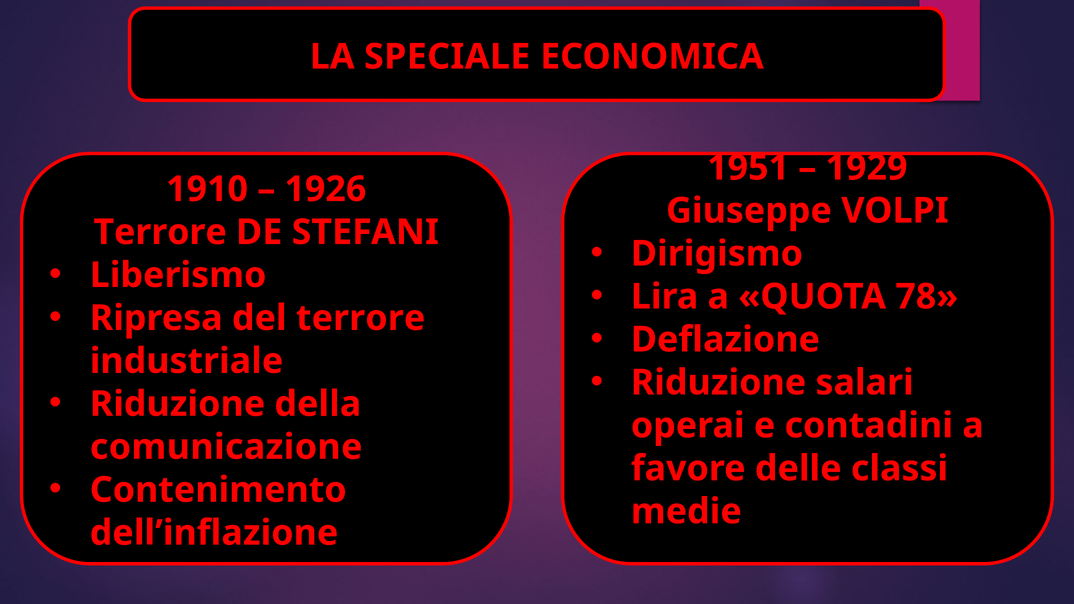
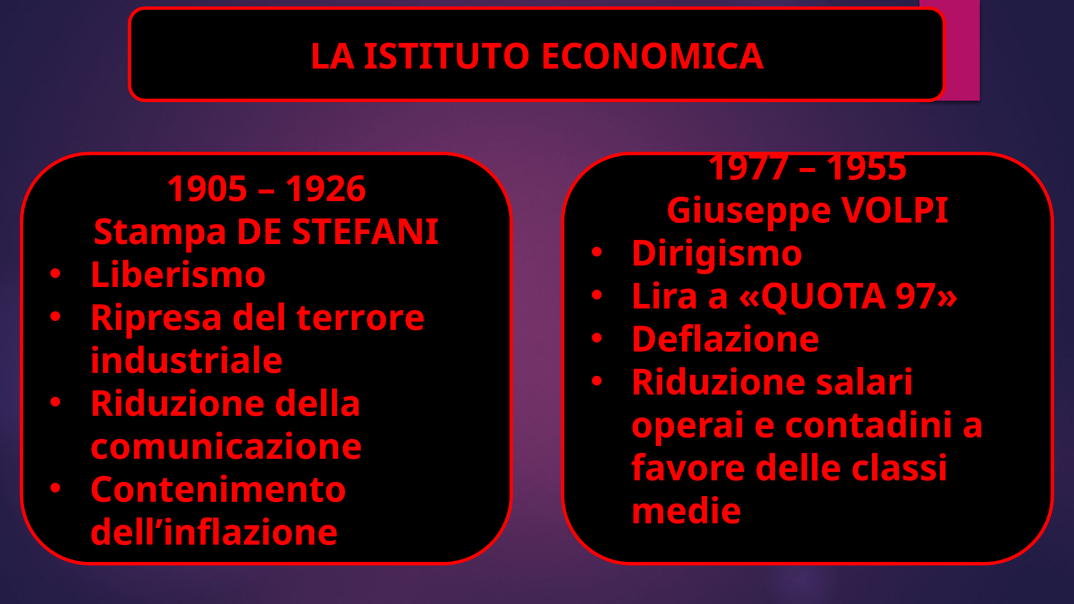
SPECIALE: SPECIALE -> ISTITUTO (447, 57)
1951: 1951 -> 1977 (748, 168)
1929: 1929 -> 1955 (867, 168)
1910: 1910 -> 1905 (207, 189)
Terrore: Terrore -> Stampa (160, 232)
78: 78 -> 97 (927, 297)
